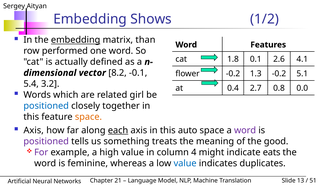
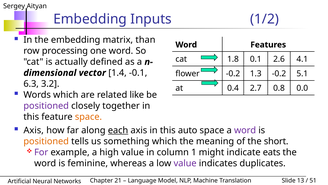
Shows: Shows -> Inputs (151, 19)
embedding underline: present -> none (76, 40)
performed: performed -> processing (65, 51)
8.2: 8.2 -> 1.4 (117, 73)
5.4: 5.4 -> 6.3 (31, 84)
girl: girl -> like (137, 95)
positioned colour: blue -> purple (46, 105)
positioned colour: purple -> orange (46, 141)
something treats: treats -> which (165, 141)
good: good -> short (276, 141)
4: 4 -> 1 (194, 152)
value colour: blue -> purple (185, 163)
